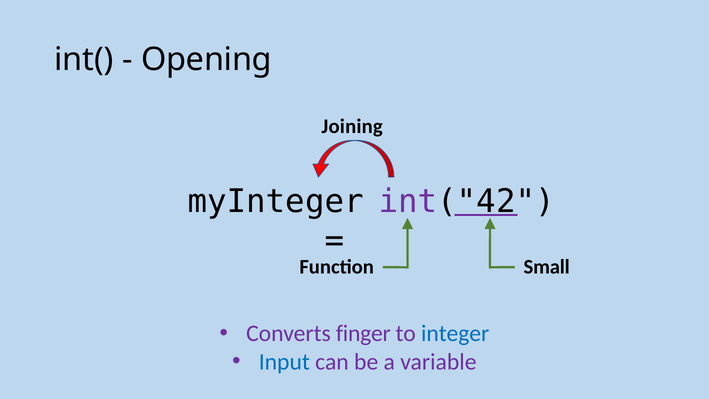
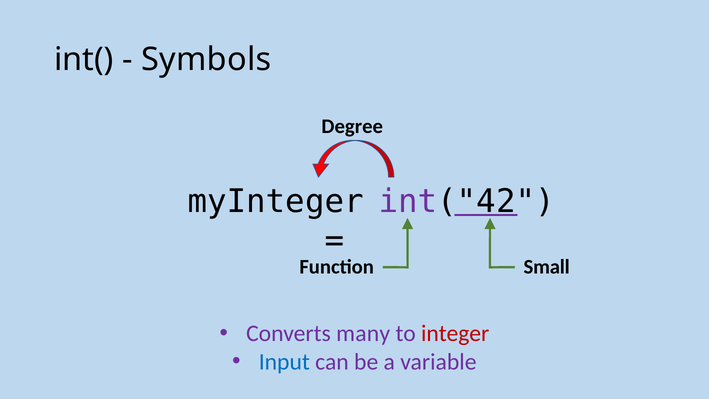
Opening: Opening -> Symbols (206, 60)
Joining: Joining -> Degree (352, 126)
finger: finger -> many (363, 333)
integer colour: blue -> red (455, 333)
